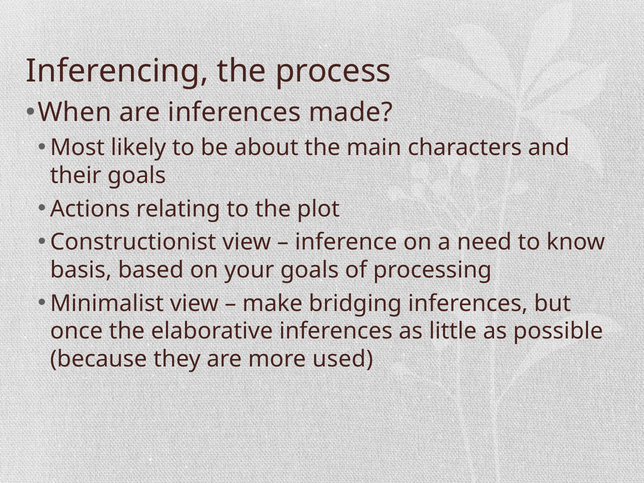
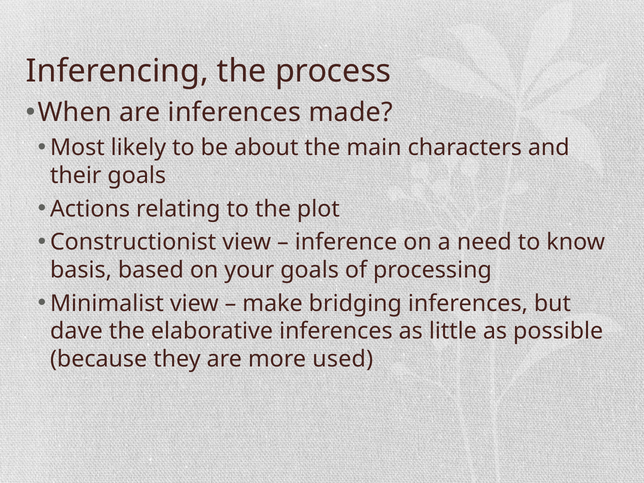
once: once -> dave (76, 331)
